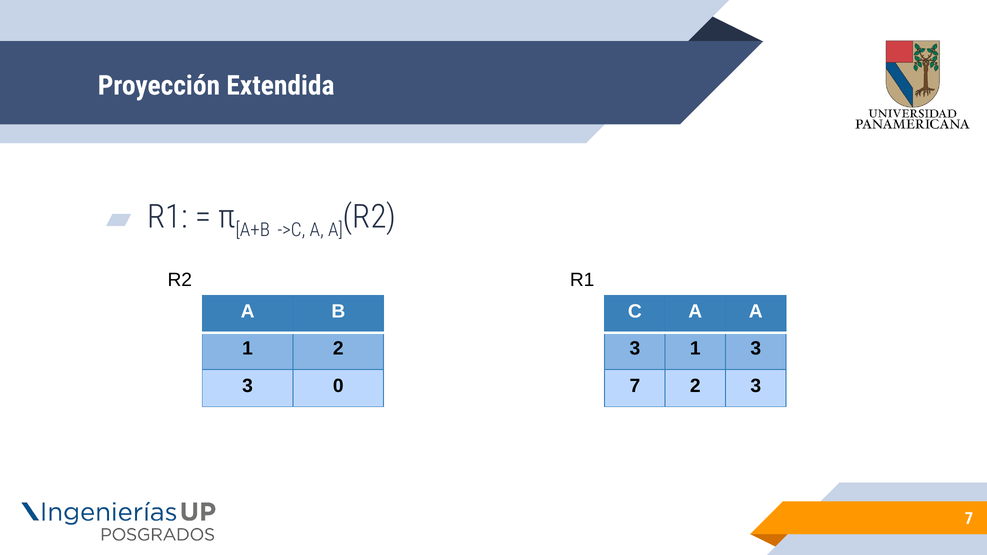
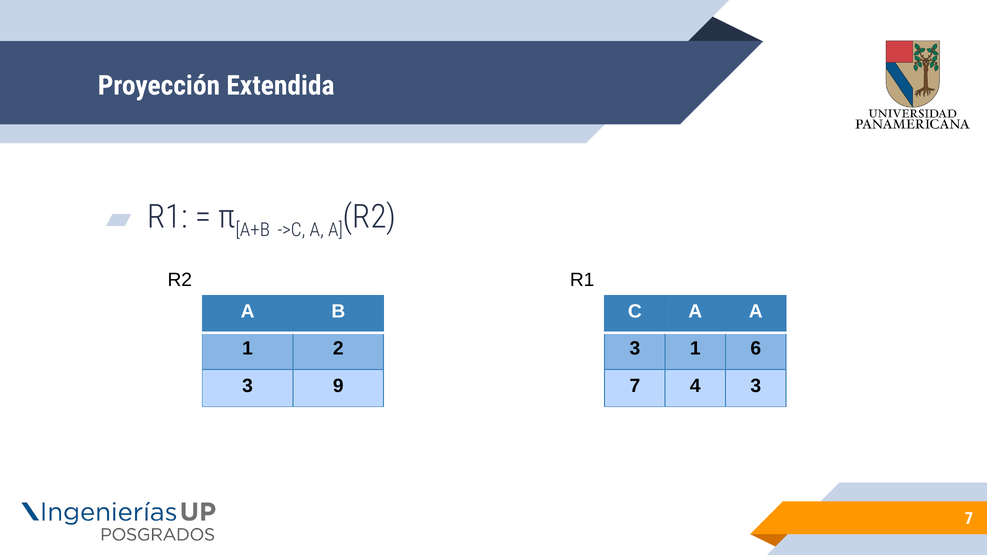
1 3: 3 -> 6 (756, 349)
0: 0 -> 9 (338, 386)
7 2: 2 -> 4 (695, 386)
